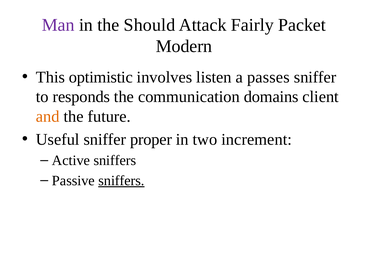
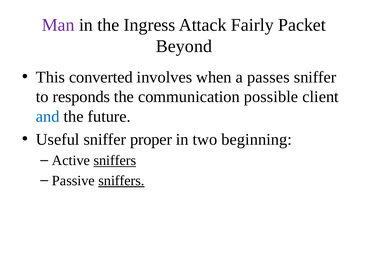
Should: Should -> Ingress (150, 25)
Modern: Modern -> Beyond (184, 46)
optimistic: optimistic -> converted (101, 77)
listen: listen -> when (214, 77)
domains: domains -> possible (271, 97)
and colour: orange -> blue (48, 116)
increment: increment -> beginning (257, 139)
sniffers underline: none -> present (115, 160)
